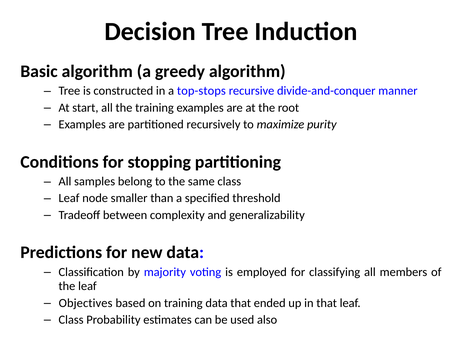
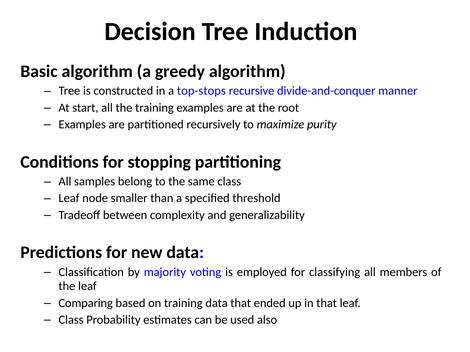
Objectives: Objectives -> Comparing (86, 303)
